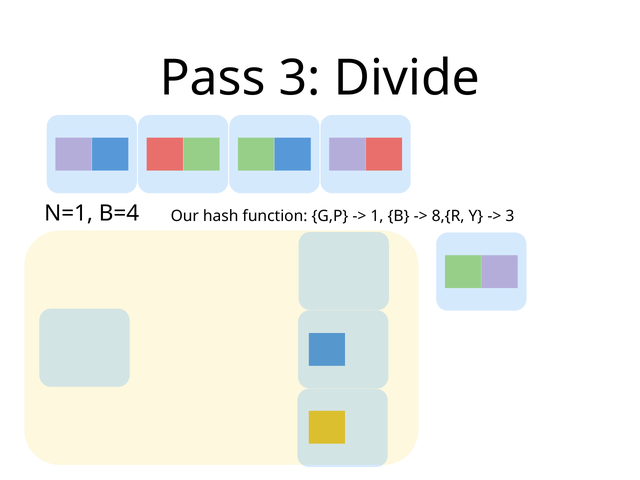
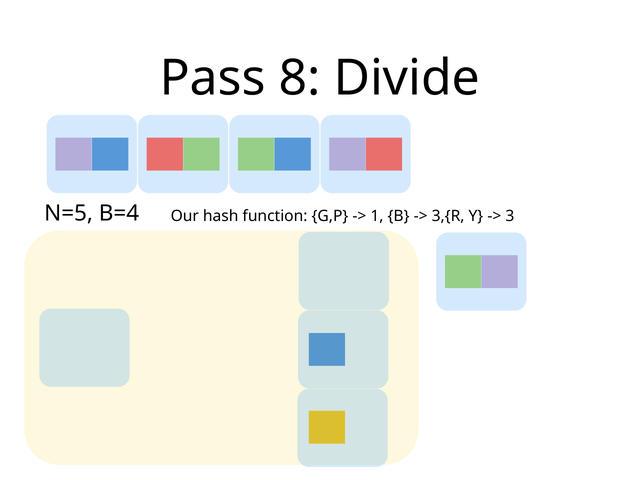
Pass 3: 3 -> 8 (300, 78)
N=1: N=1 -> N=5 (69, 213)
8,{R: 8,{R -> 3,{R (448, 216)
